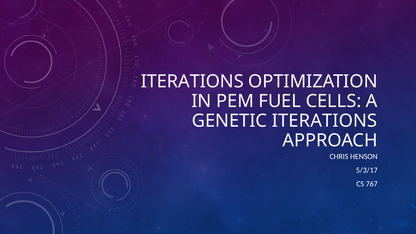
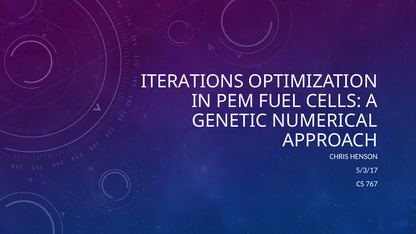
GENETIC ITERATIONS: ITERATIONS -> NUMERICAL (325, 121)
